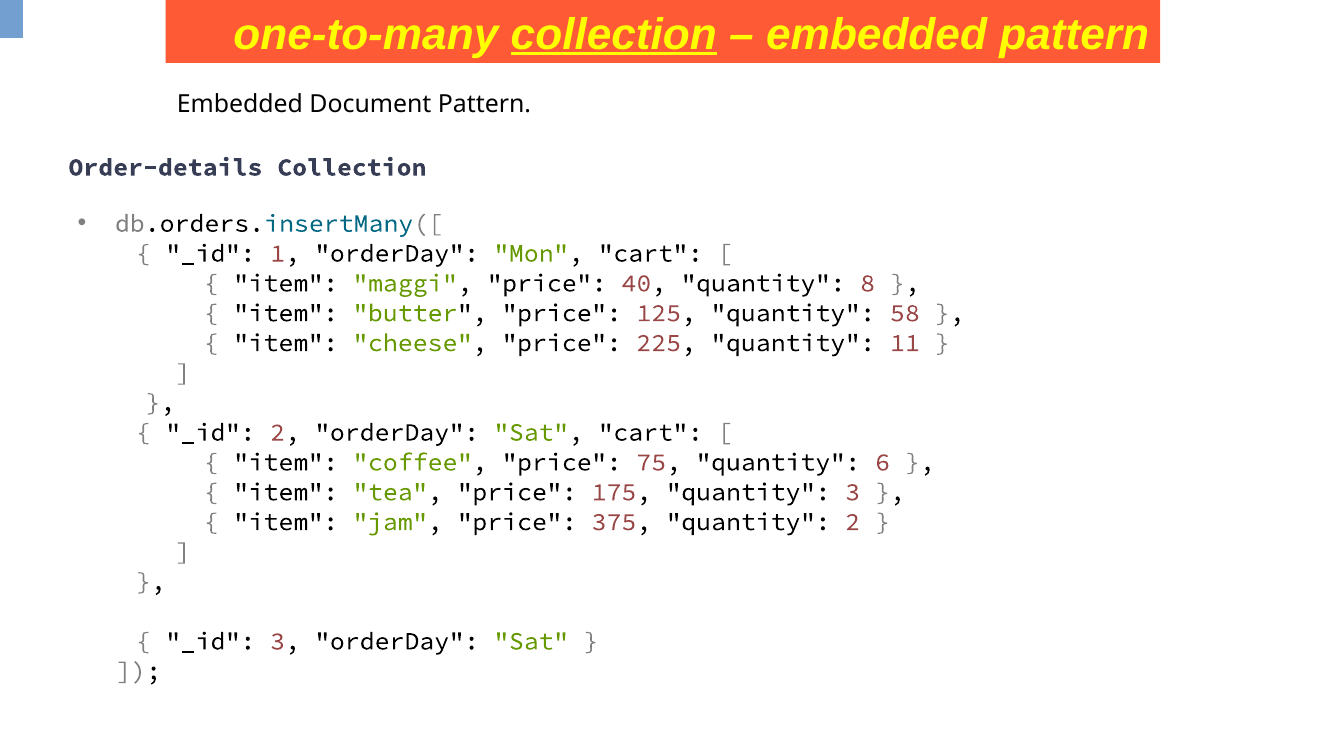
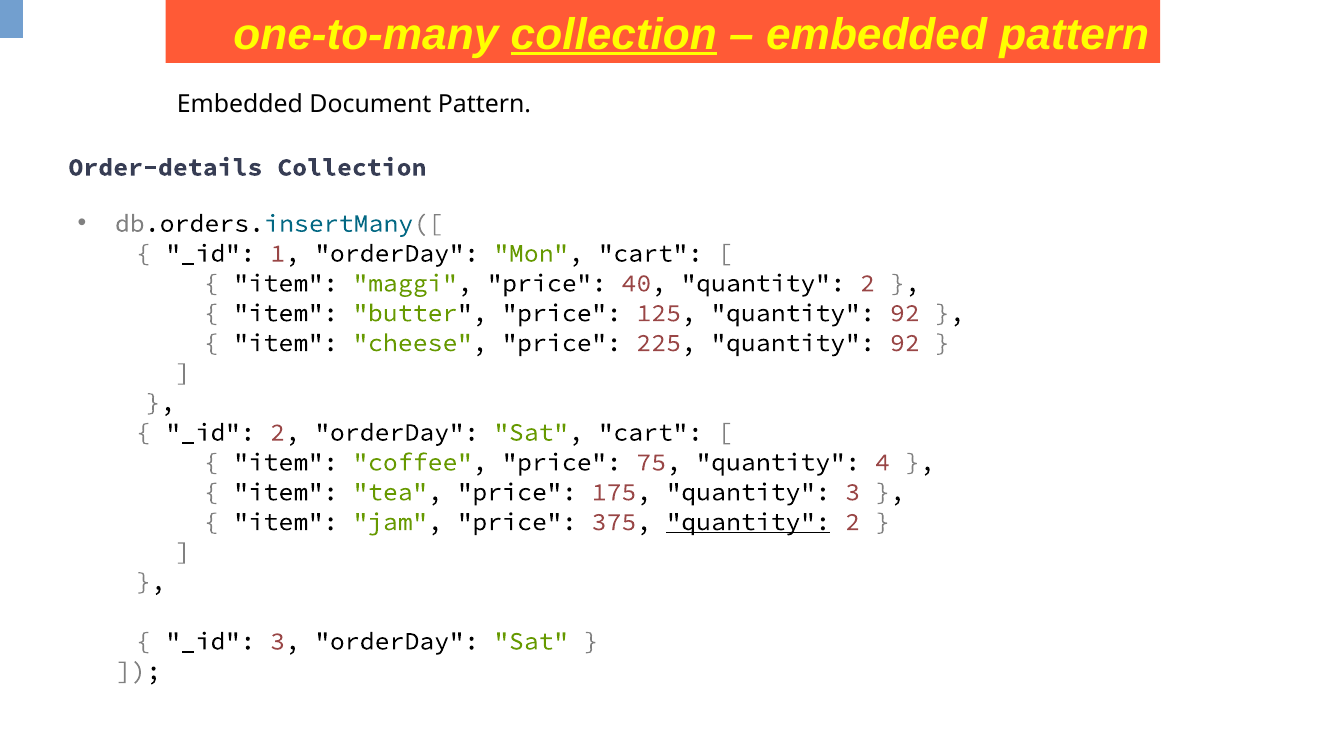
40 quantity 8: 8 -> 2 (868, 283)
125 quantity 58: 58 -> 92 (905, 313)
225 quantity 11: 11 -> 92 (905, 343)
6: 6 -> 4 (883, 462)
quantity underline: none -> present (748, 522)
